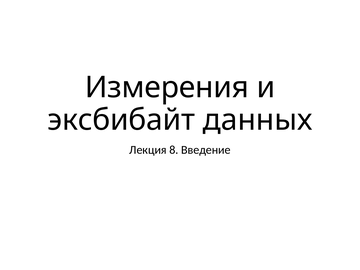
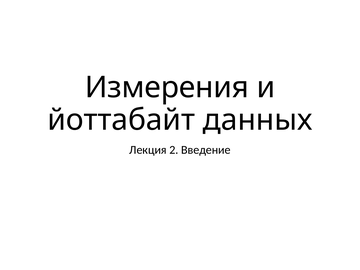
эксбибайт: эксбибайт -> йоттабайт (121, 120)
8: 8 -> 2 (174, 150)
